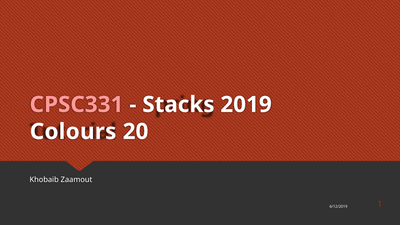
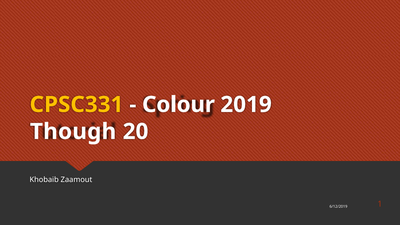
CPSC331 colour: pink -> yellow (76, 105)
Stacks: Stacks -> Colour (178, 105)
Colours: Colours -> Though (73, 132)
